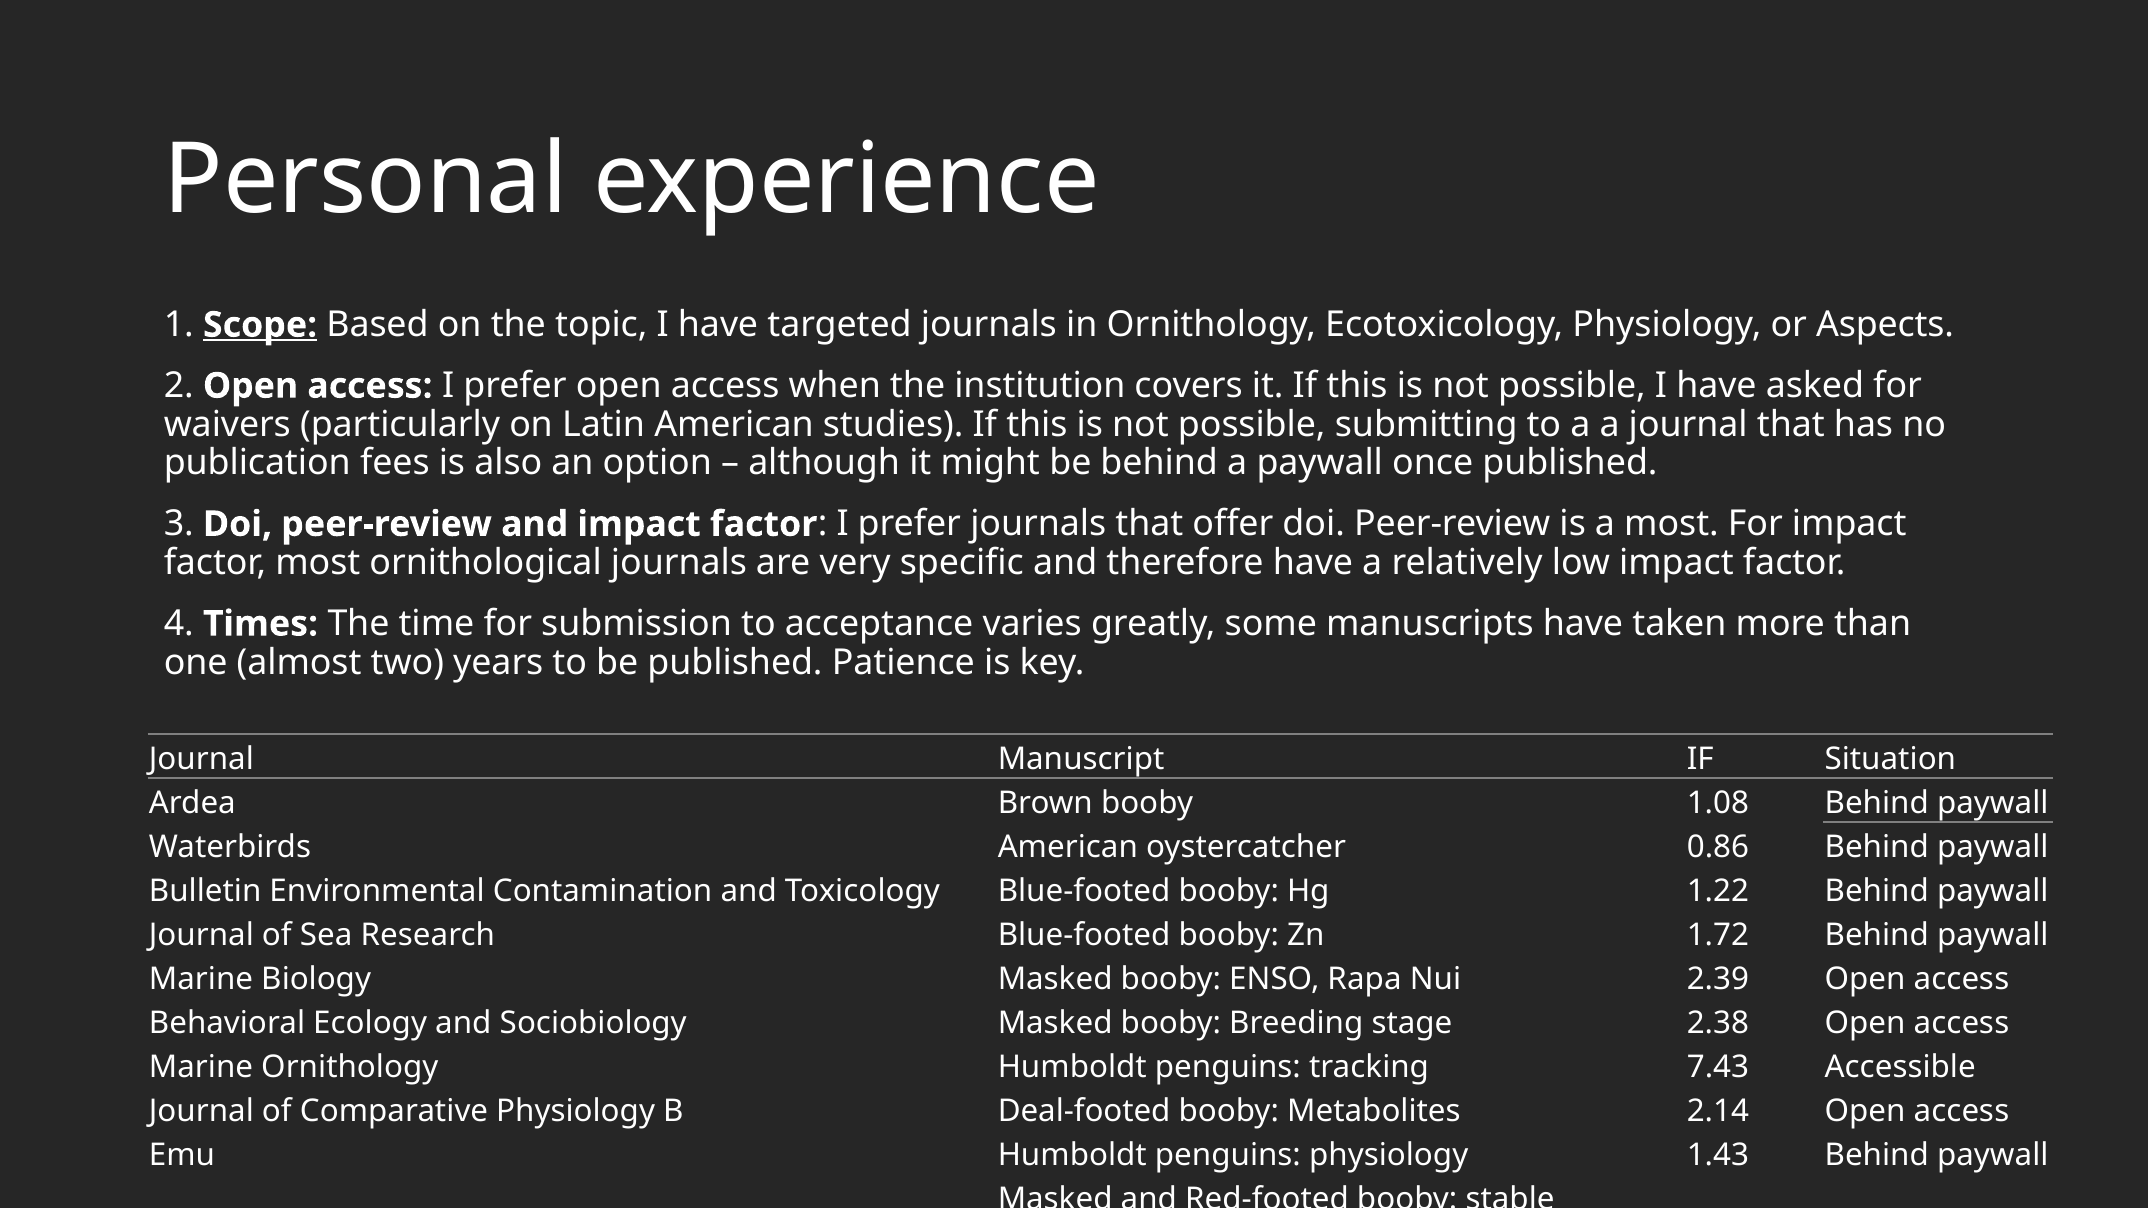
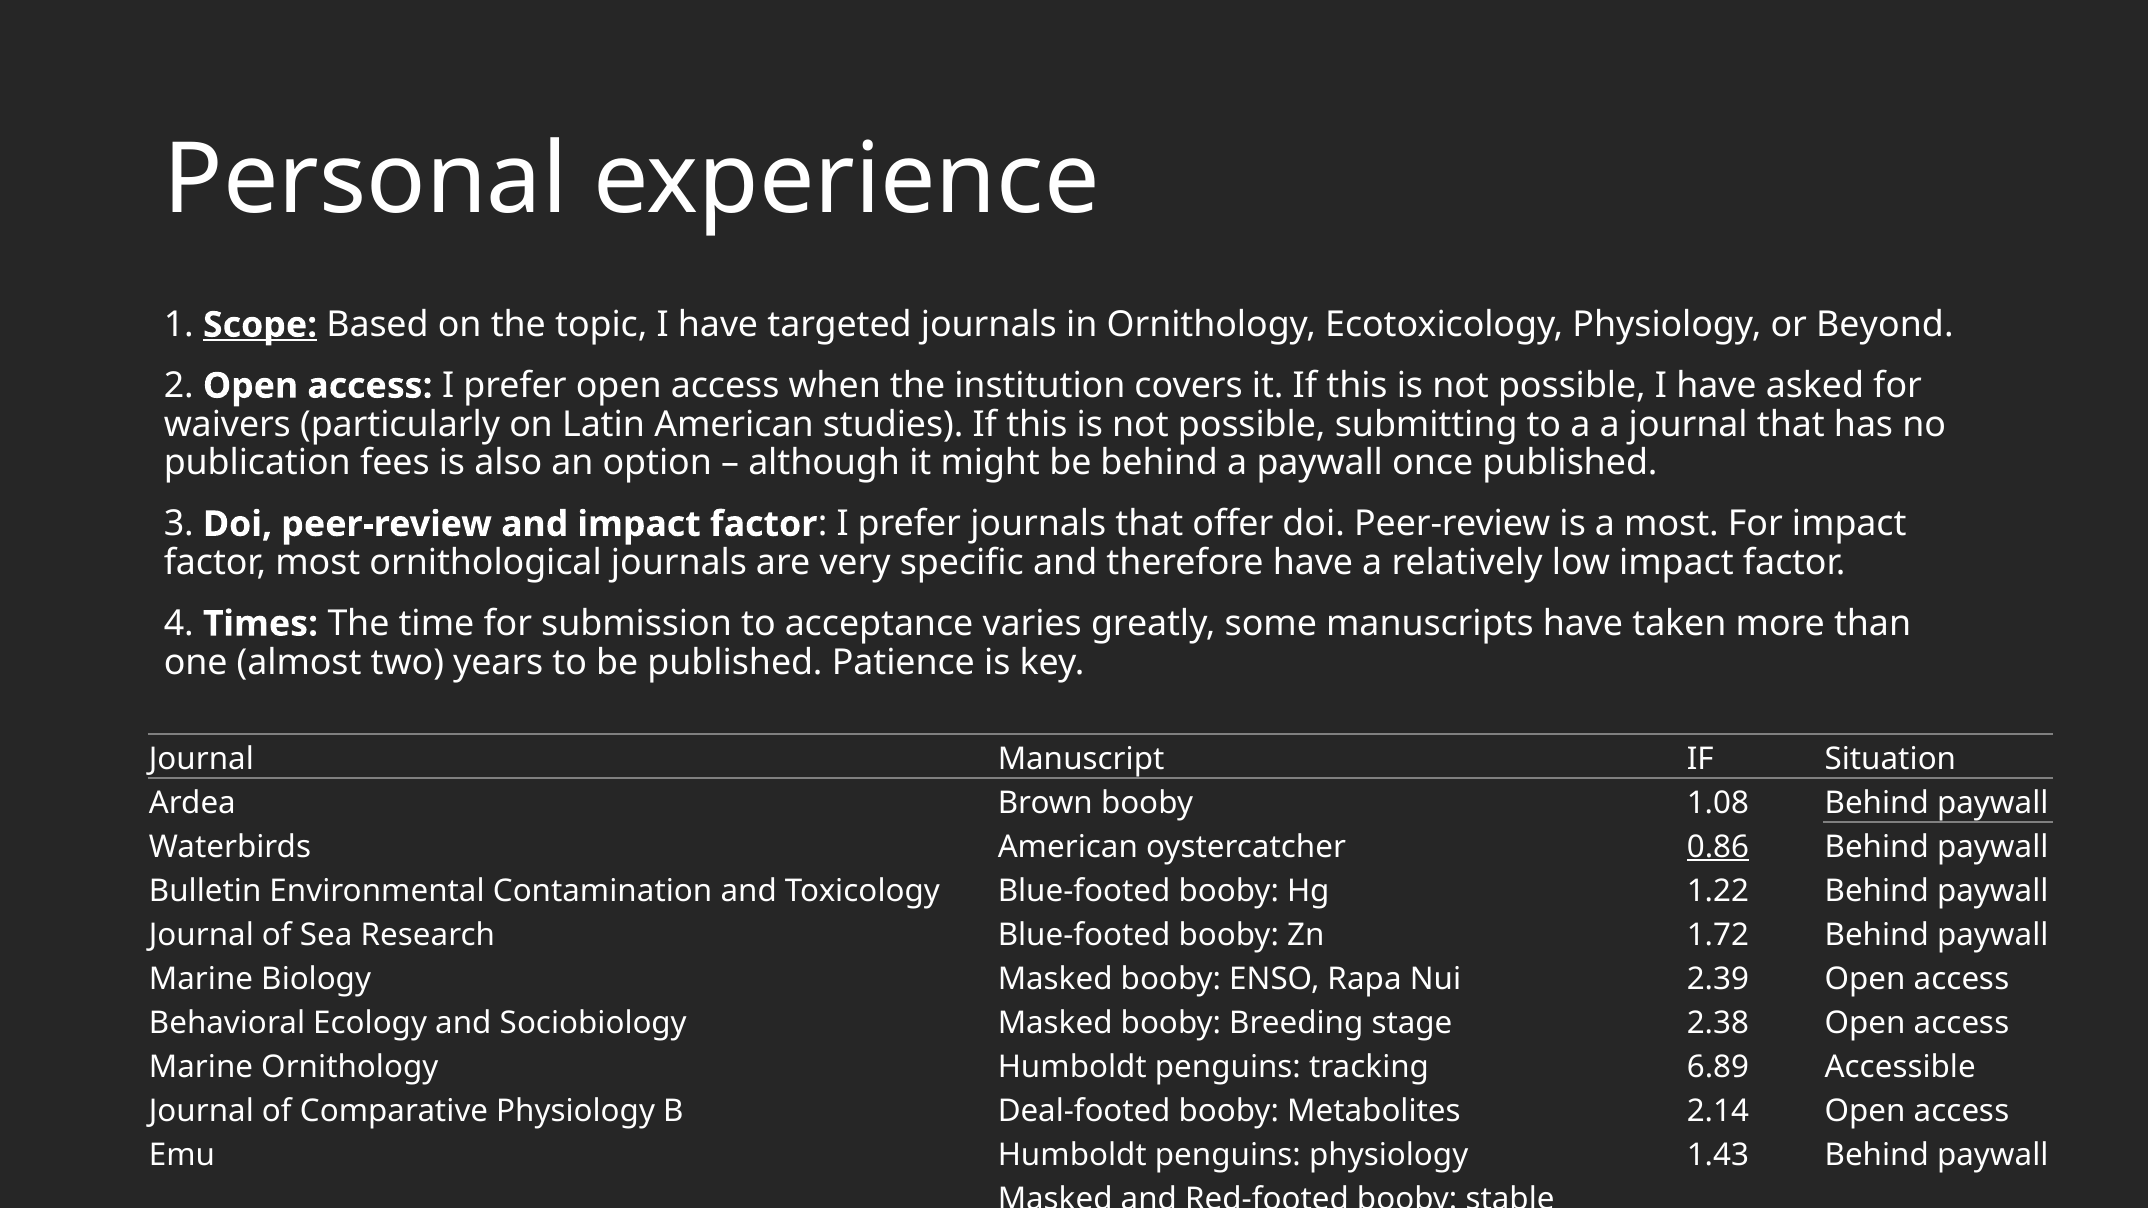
Aspects: Aspects -> Beyond (1885, 325)
0.86 underline: none -> present (1718, 847)
7.43: 7.43 -> 6.89 (1718, 1067)
